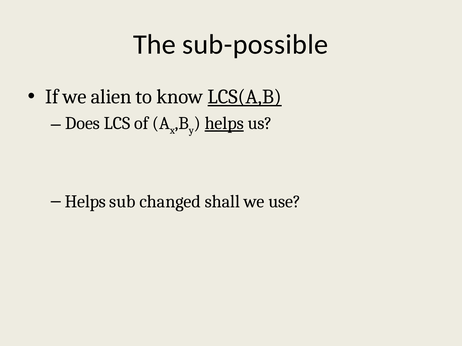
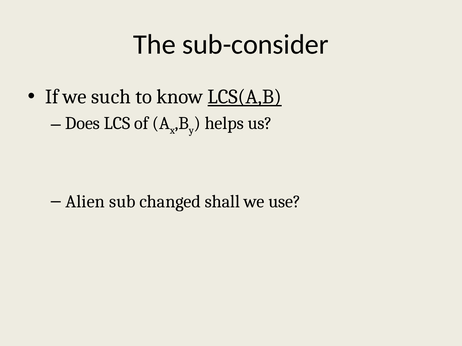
sub-possible: sub-possible -> sub-consider (255, 45)
alien: alien -> such (111, 97)
helps underline: present -> none (224, 123)
Helps: Helps -> Alien (85, 202)
